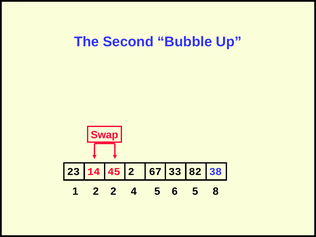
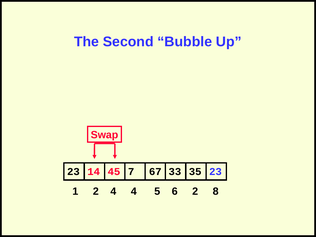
14 2: 2 -> 7 (131, 172)
82: 82 -> 35 (195, 172)
23 38: 38 -> 23 (215, 172)
2 2: 2 -> 4 (113, 192)
6 5: 5 -> 2 (195, 192)
